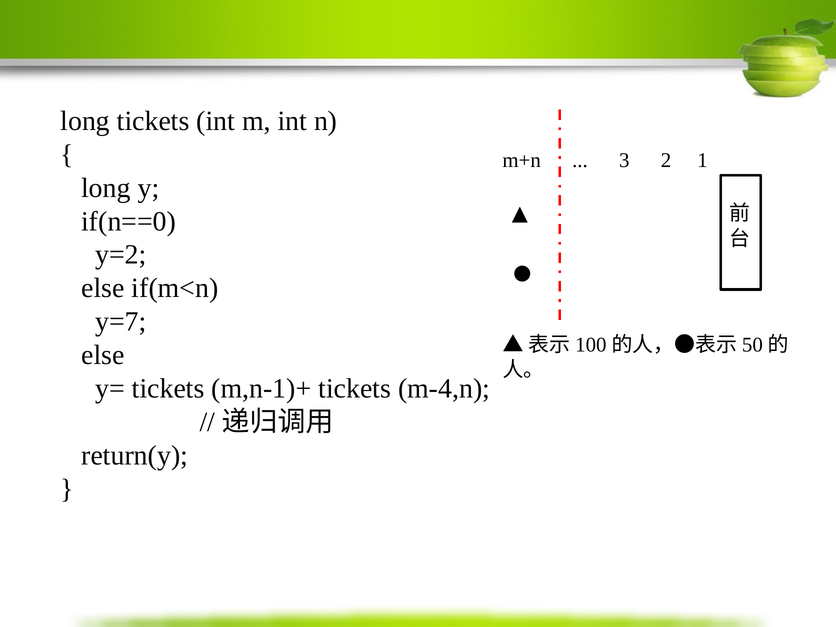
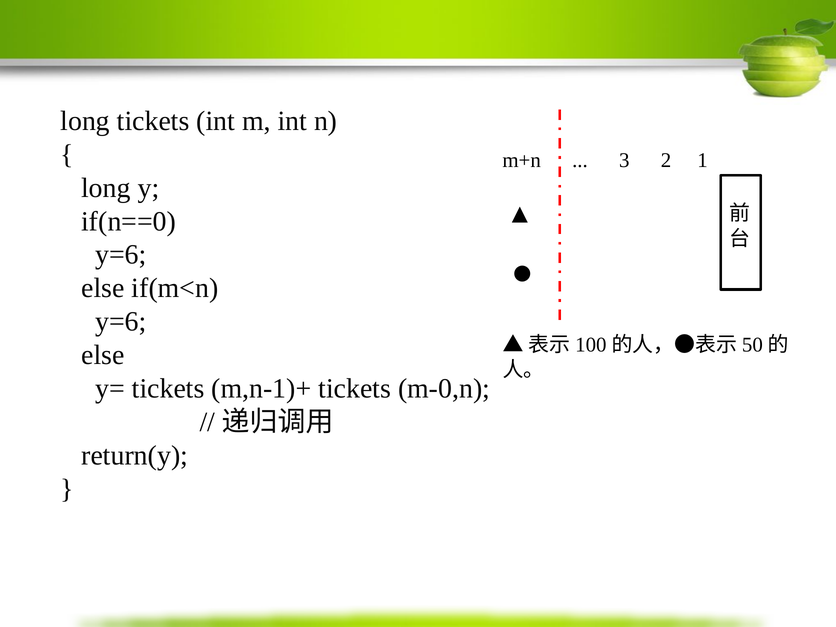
y=2: y=2 -> y=6 (121, 255)
y=7: y=7 -> y=6 (121, 322)
m-4,n: m-4,n -> m-0,n (444, 389)
